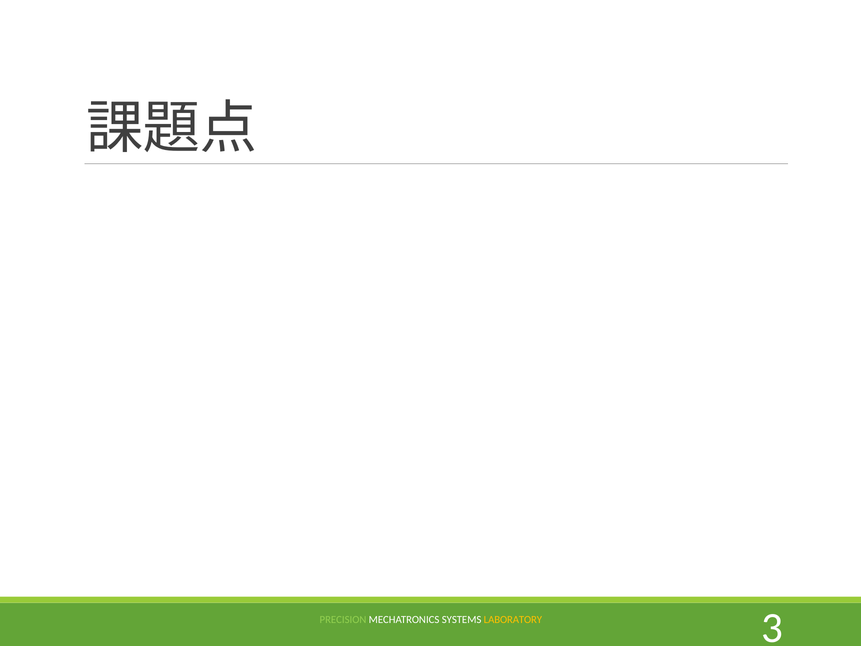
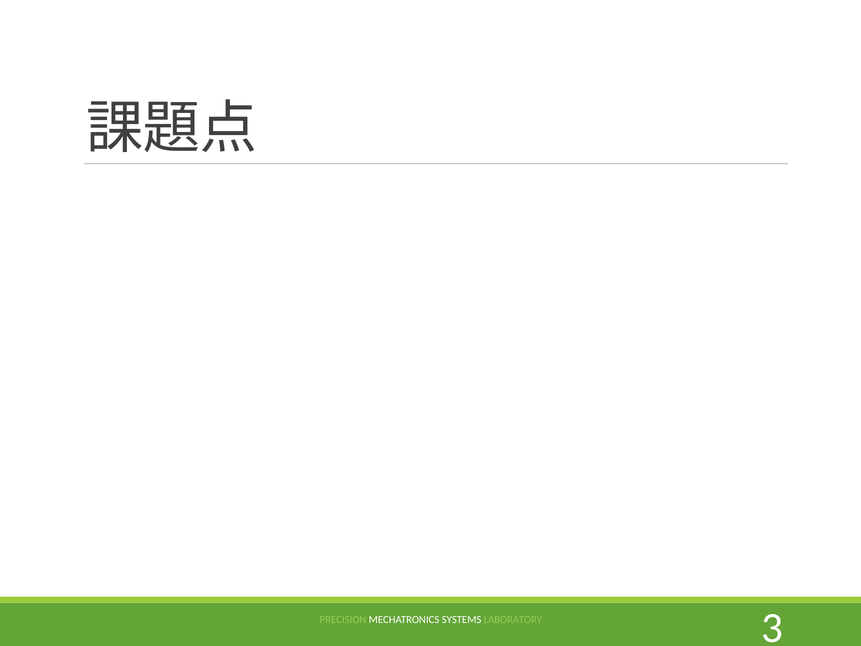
LABORATORY colour: yellow -> light green (513, 620)
